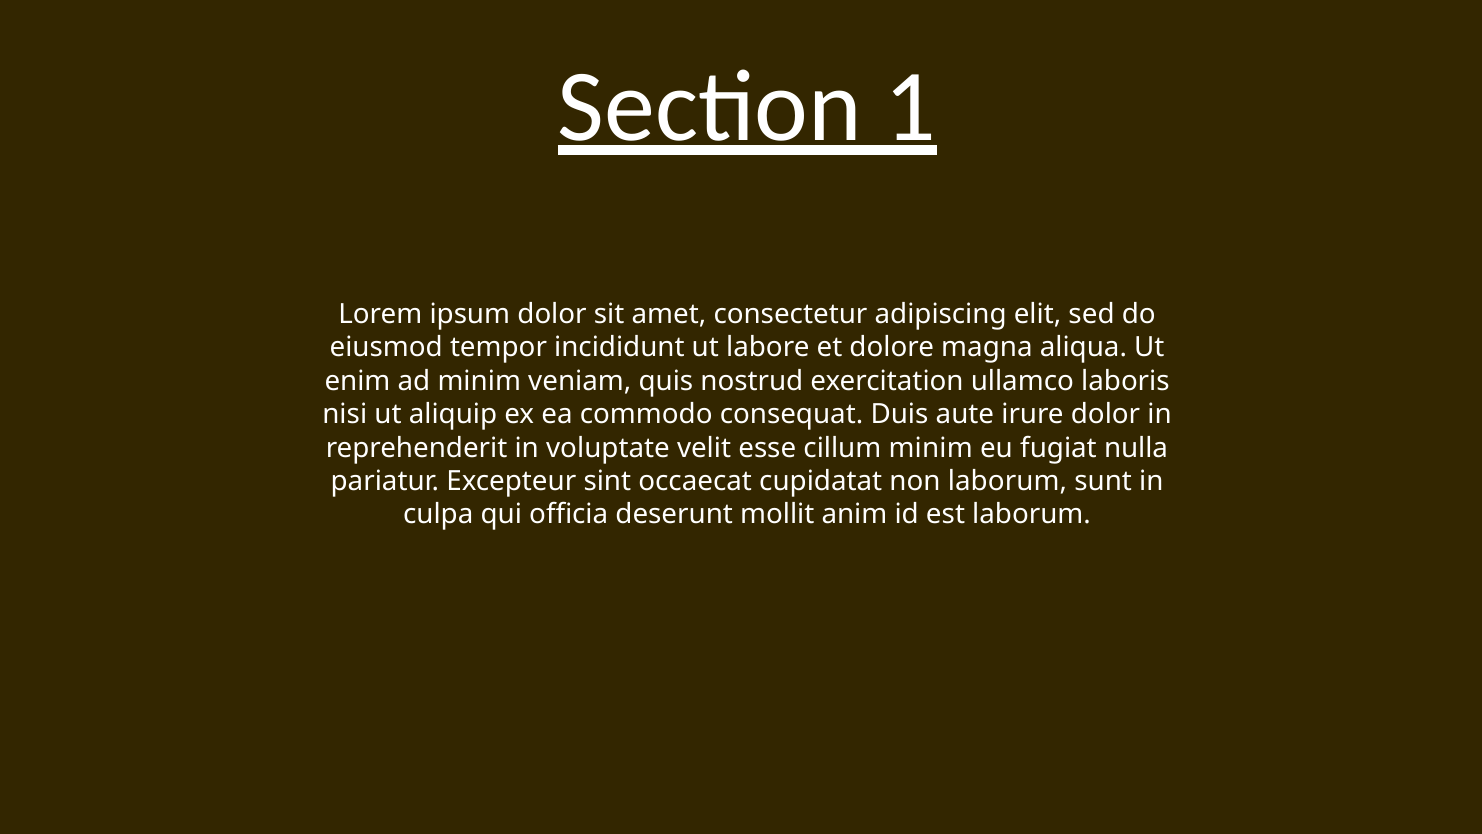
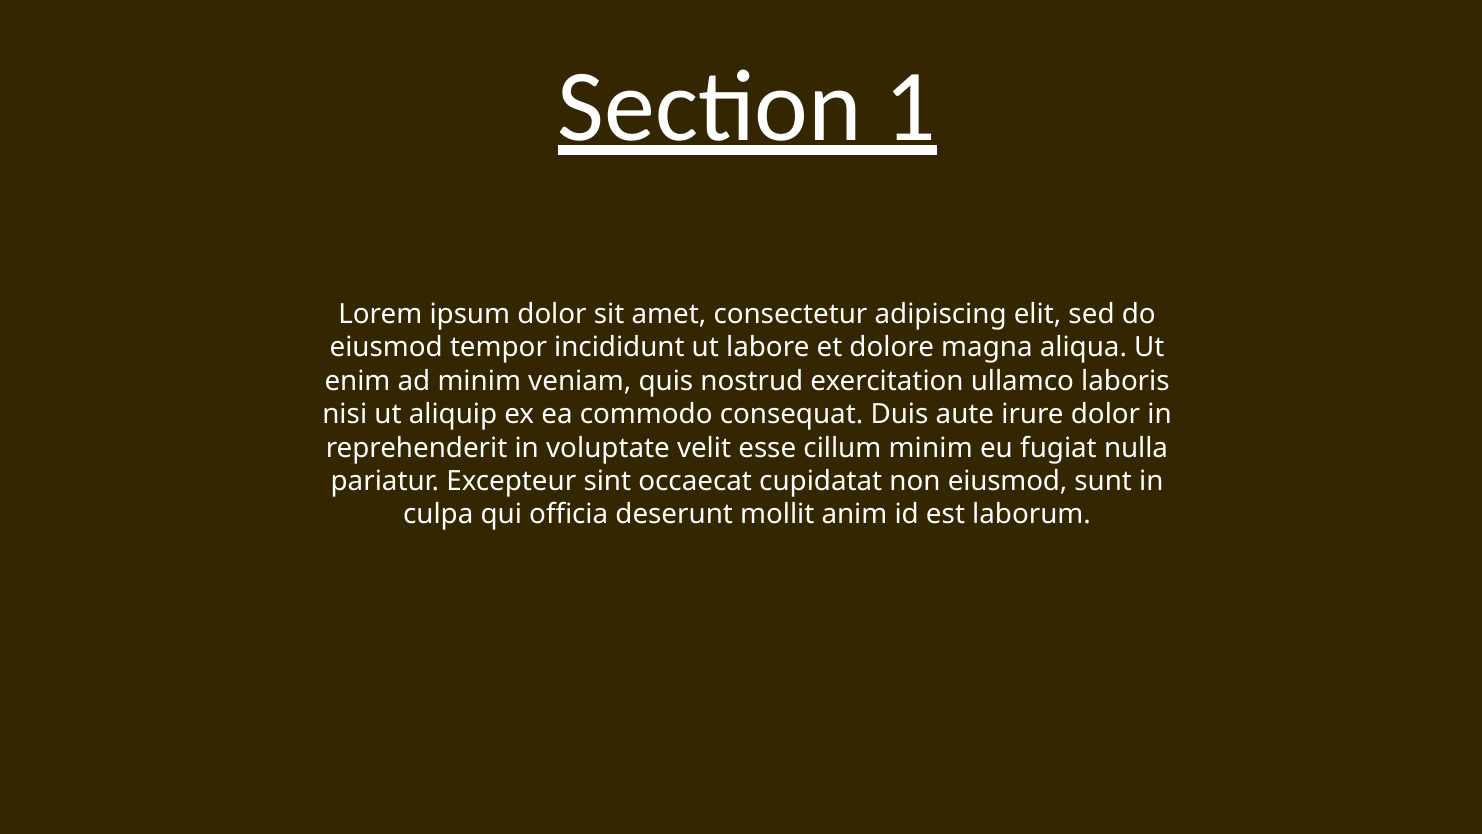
non laborum: laborum -> eiusmod (1008, 481)
